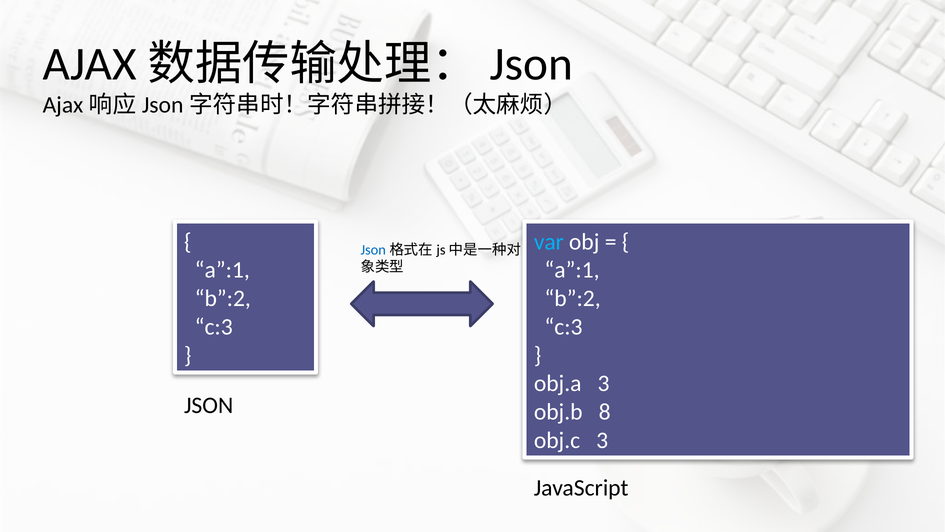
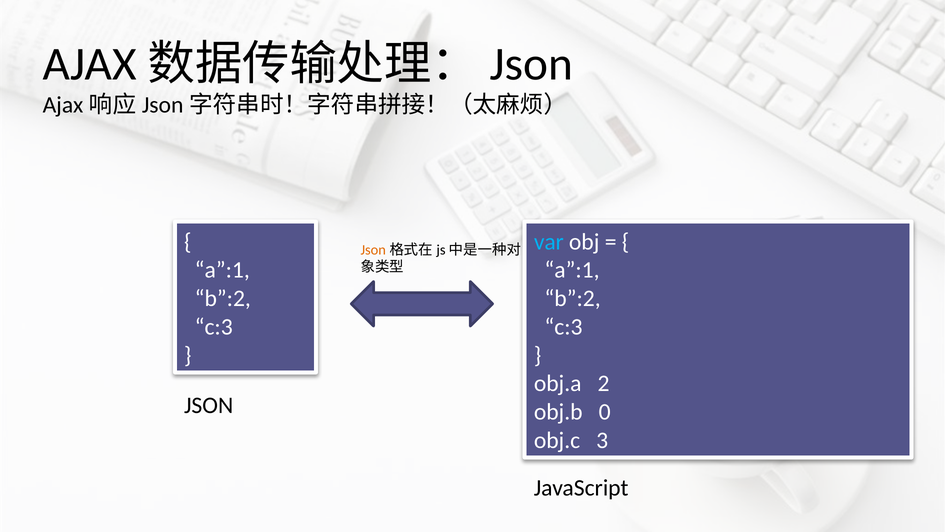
Json colour: blue -> orange (373, 250)
obj.a 3: 3 -> 2 (604, 383)
8: 8 -> 0 (605, 412)
